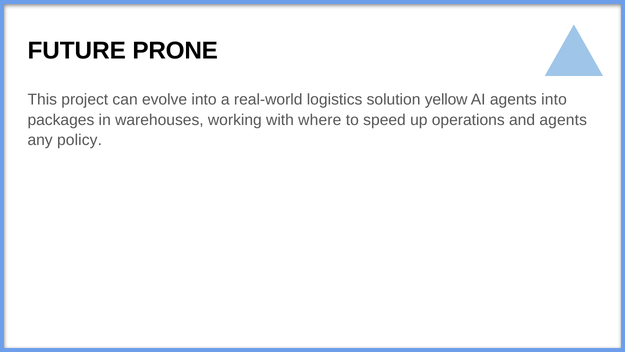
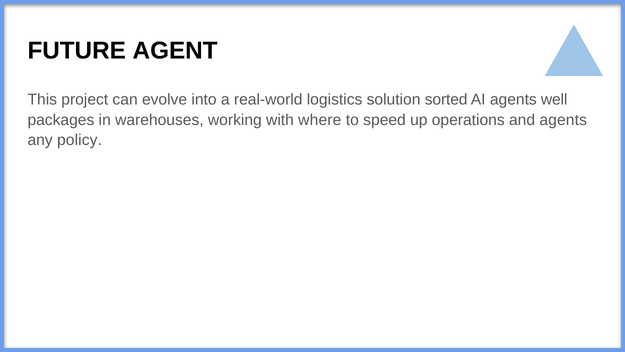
PRONE: PRONE -> AGENT (175, 51)
yellow: yellow -> sorted (446, 100)
agents into: into -> well (554, 100)
